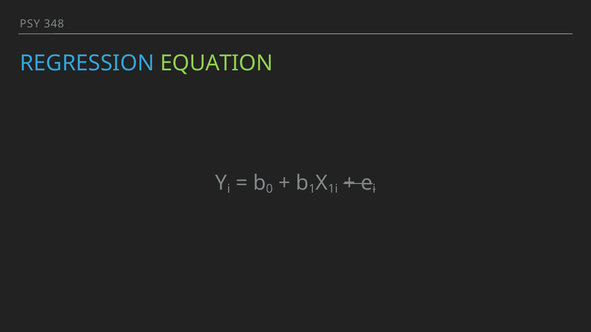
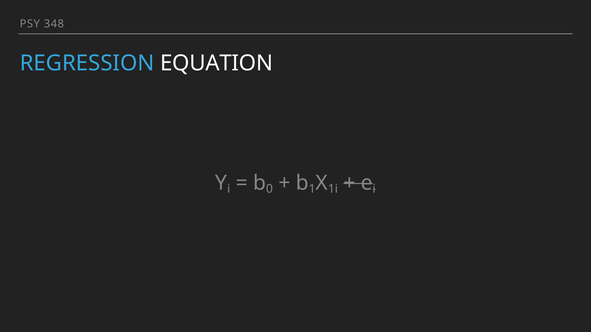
EQUATION colour: light green -> white (217, 63)
